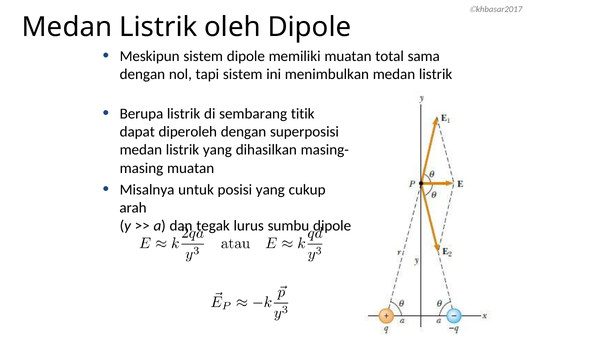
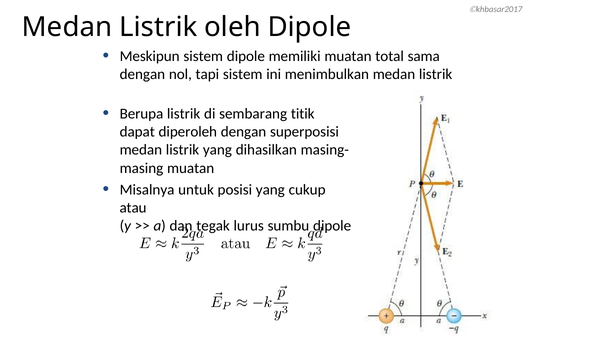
arah: arah -> atau (133, 208)
